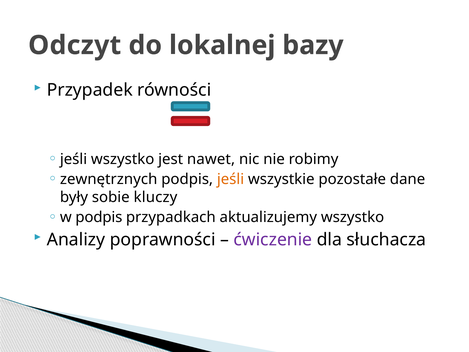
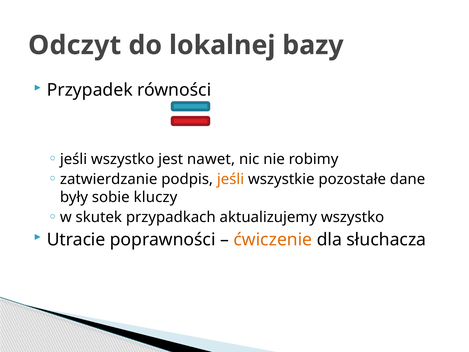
zewnętrznych: zewnętrznych -> zatwierdzanie (109, 179)
w podpis: podpis -> skutek (99, 217)
Analizy: Analizy -> Utracie (76, 239)
ćwiczenie colour: purple -> orange (273, 239)
